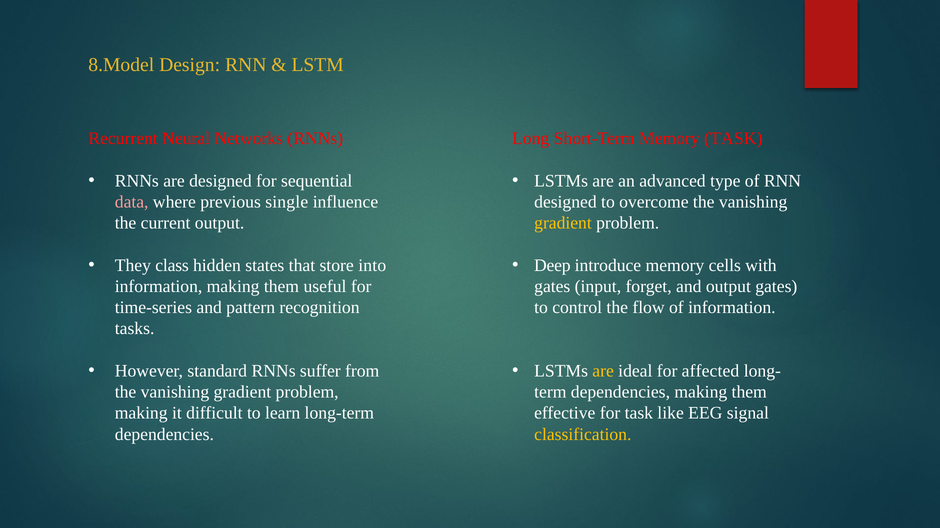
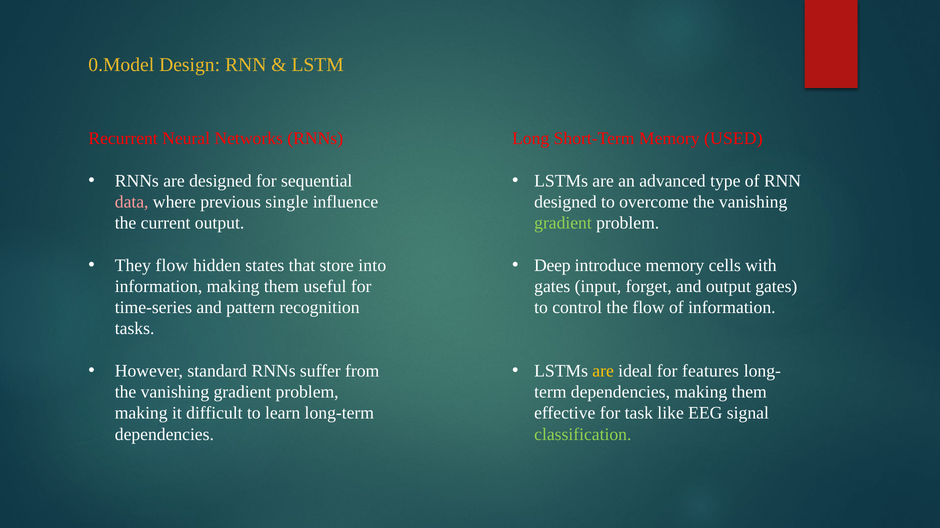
8.Model: 8.Model -> 0.Model (121, 65)
Memory TASK: TASK -> USED (733, 139)
gradient colour: yellow -> light green (563, 223)
They class: class -> flow (172, 266)
affected: affected -> features (710, 371)
classification colour: yellow -> light green (583, 435)
